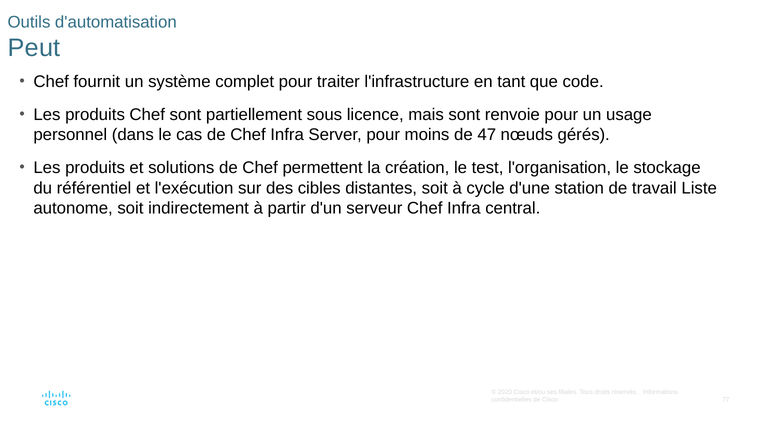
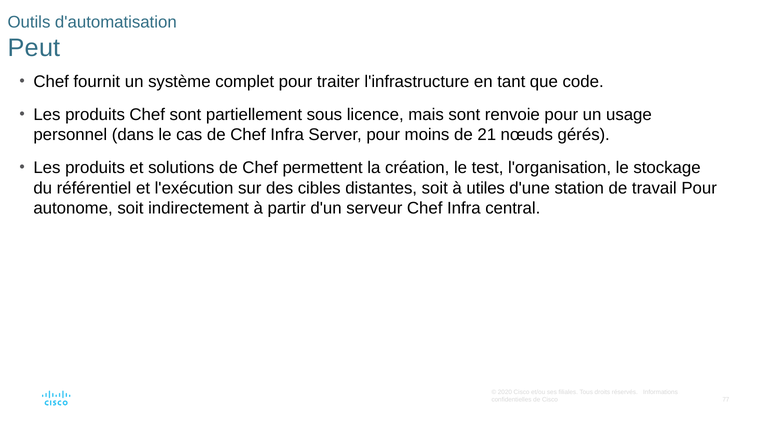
47: 47 -> 21 (487, 135)
cycle: cycle -> utiles (486, 188)
travail Liste: Liste -> Pour (699, 188)
